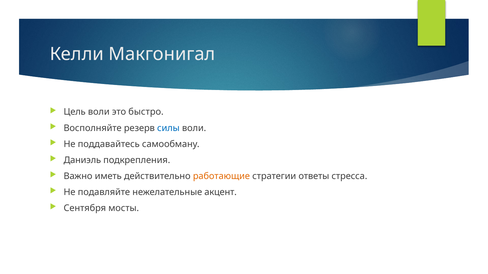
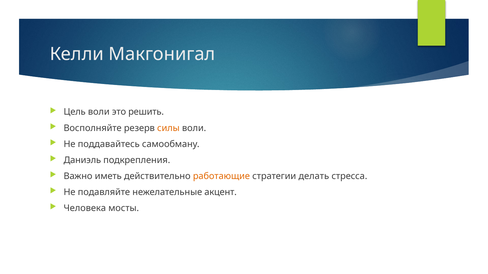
быстро: быстро -> решить (146, 112)
силы colour: blue -> orange (168, 128)
ответы: ответы -> делать (314, 176)
Сентября: Сентября -> Человека (85, 209)
